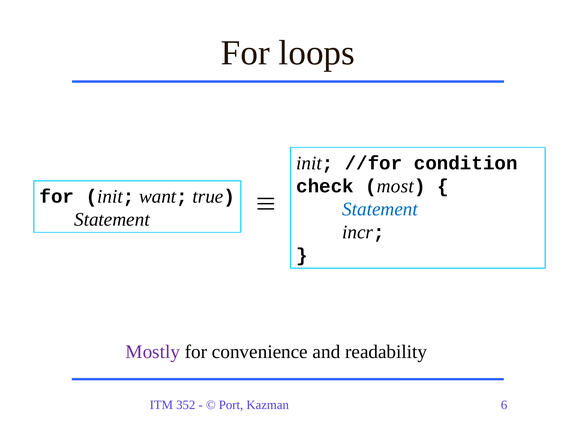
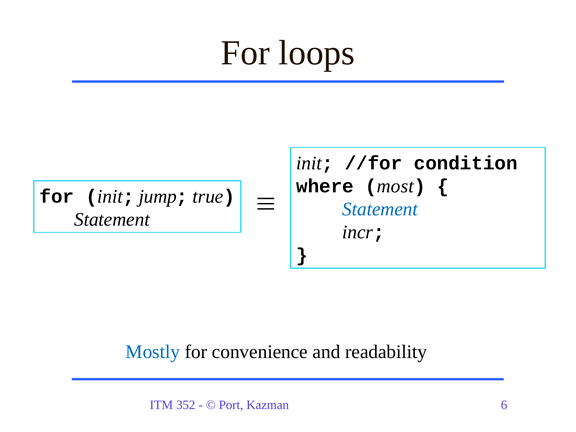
check: check -> where (325, 186)
want: want -> jump (158, 196)
Mostly colour: purple -> blue (153, 352)
